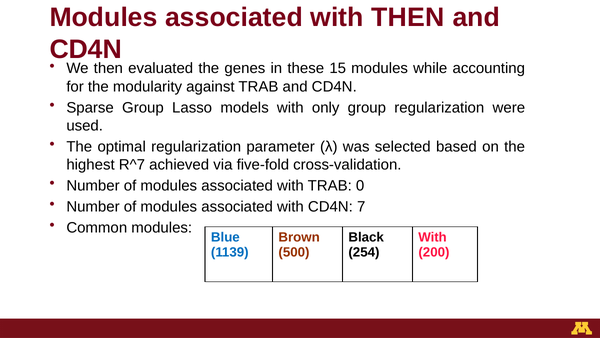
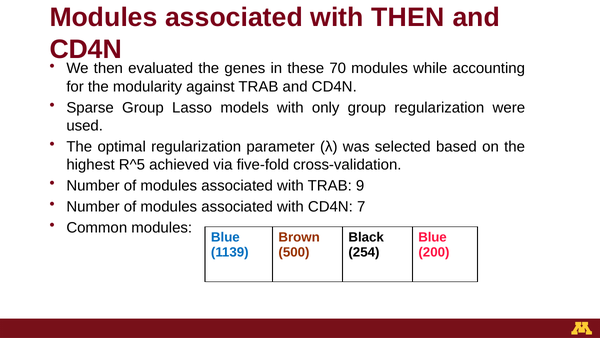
15: 15 -> 70 (338, 68)
R^7: R^7 -> R^5 (132, 164)
0: 0 -> 9 (360, 185)
With: With -> Blue (433, 237)
